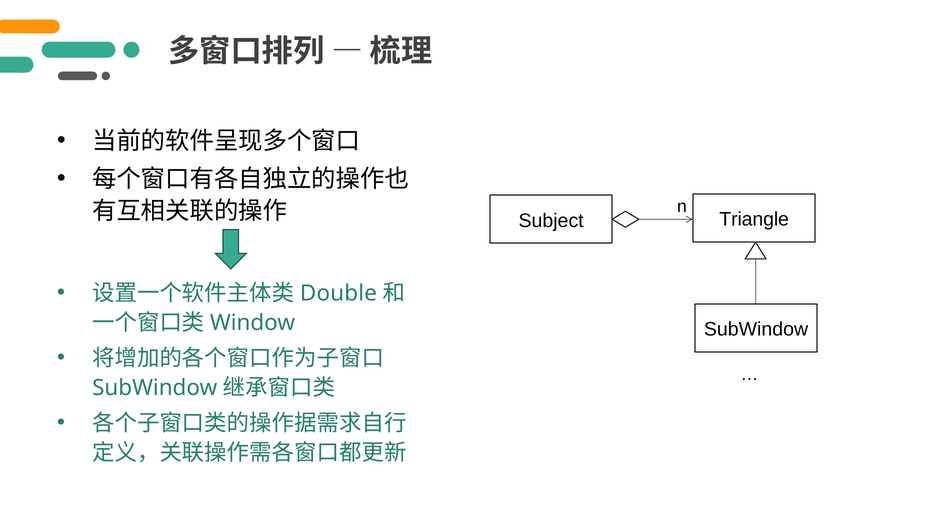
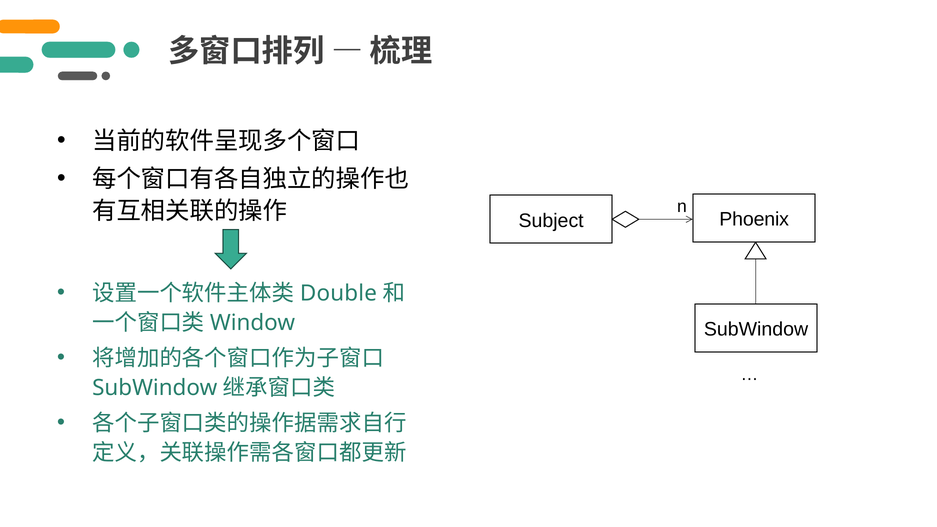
Triangle: Triangle -> Phoenix (754, 220)
